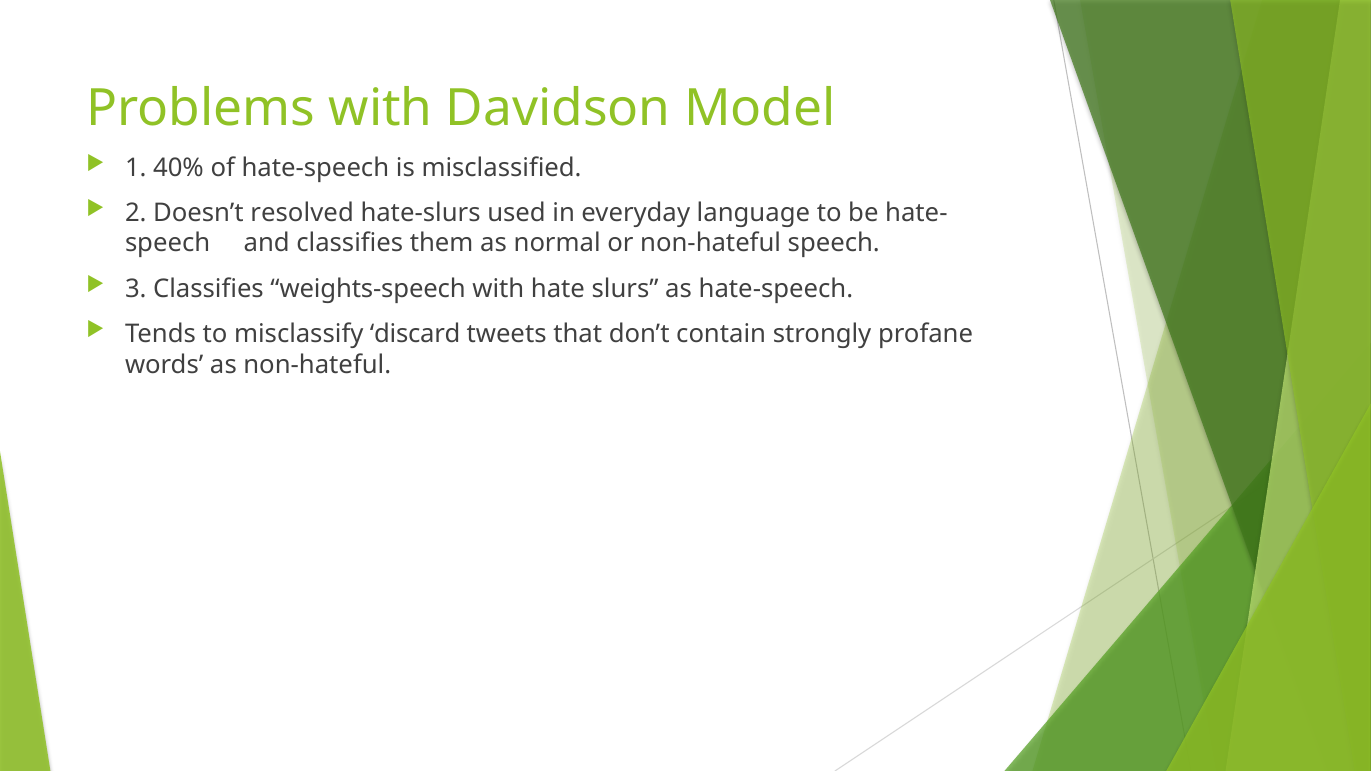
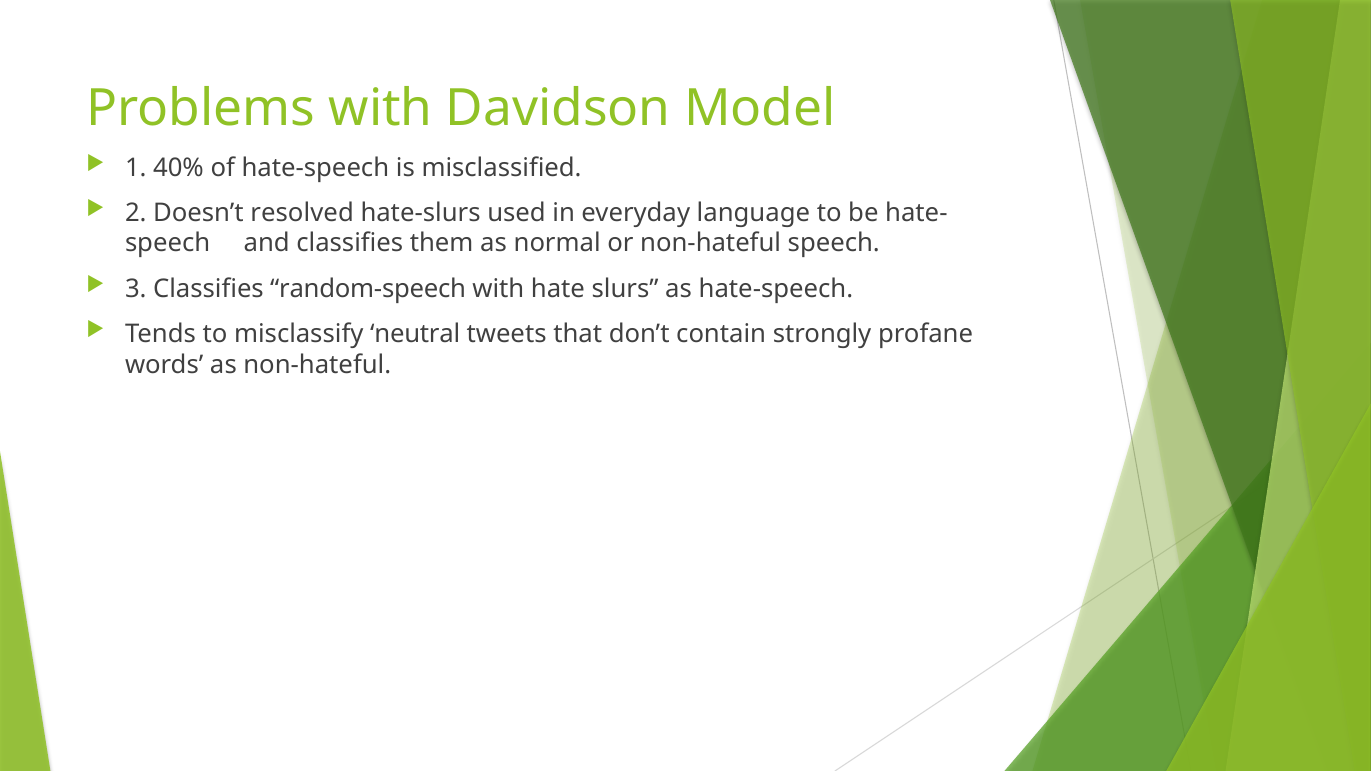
weights-speech: weights-speech -> random-speech (368, 289)
discard: discard -> neutral (415, 334)
